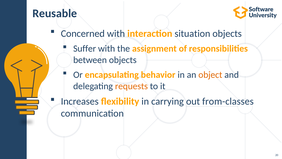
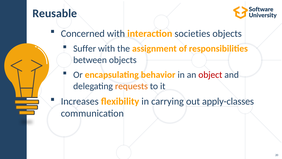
situation: situation -> societies (192, 33)
object colour: orange -> red (210, 75)
from-classes: from-classes -> apply-classes (228, 101)
